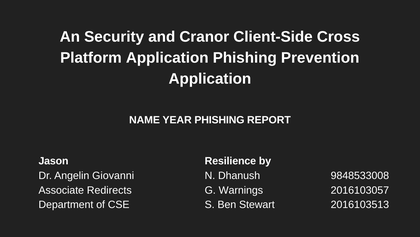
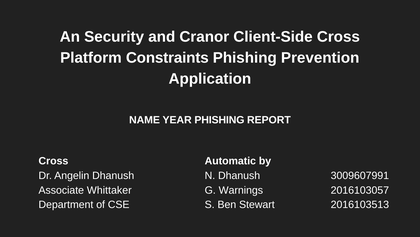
Platform Application: Application -> Constraints (167, 58)
Jason: Jason -> Cross (53, 161)
Resilience: Resilience -> Automatic (230, 161)
Angelin Giovanni: Giovanni -> Dhanush (113, 175)
9848533008: 9848533008 -> 3009607991 (360, 175)
Redirects: Redirects -> Whittaker (109, 190)
